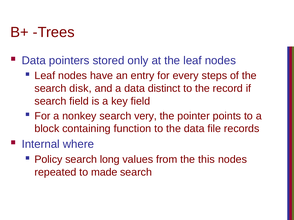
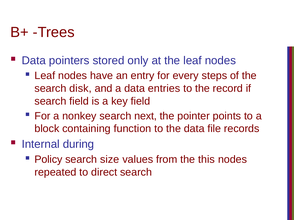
distinct: distinct -> entries (164, 89)
very: very -> next (146, 116)
where: where -> during (78, 144)
long: long -> size (110, 160)
made: made -> direct (104, 173)
